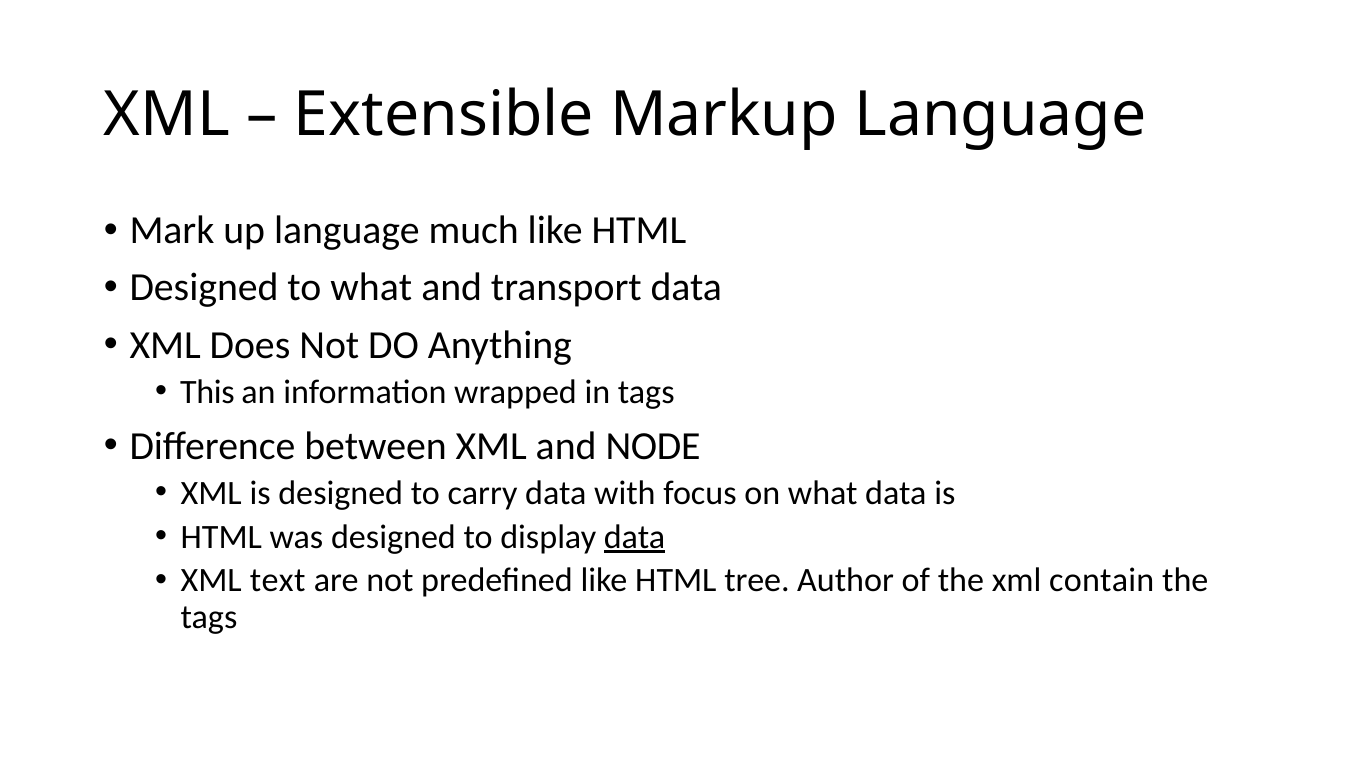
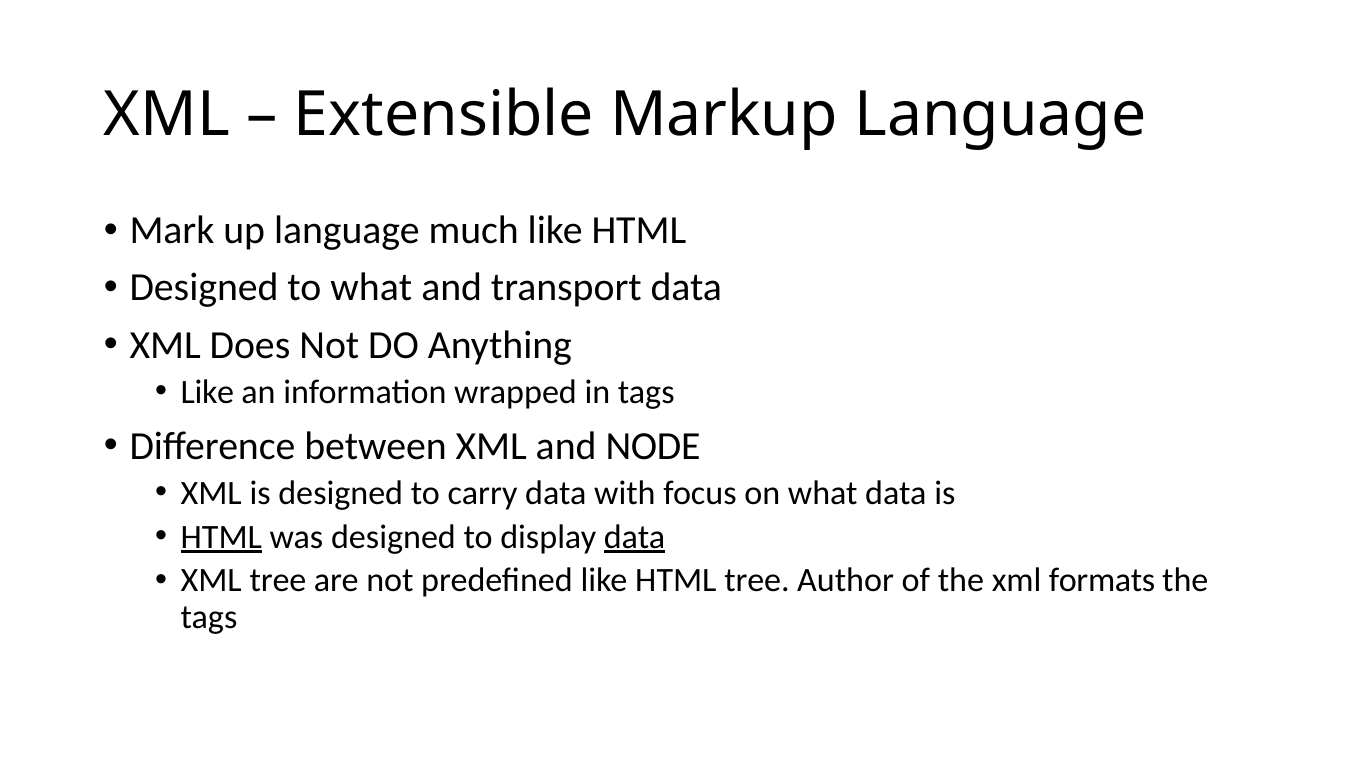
This: This -> Like (207, 392)
HTML underline: none -> present (221, 537)
XML text: text -> tree (278, 581)
contain: contain -> formats (1102, 581)
